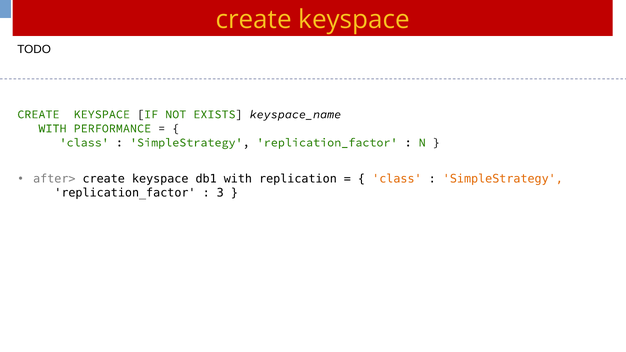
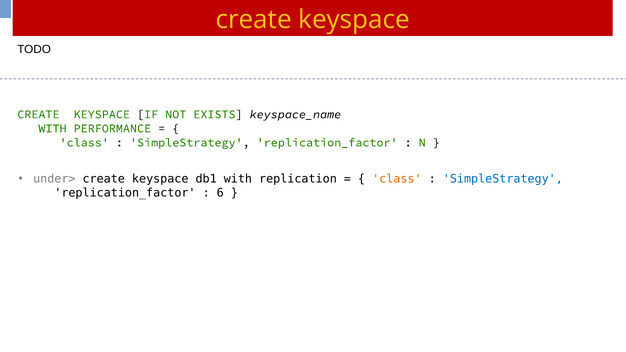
after>: after> -> under> (54, 179)
SimpleStrategy colour: orange -> blue (503, 179)
3: 3 -> 6 (220, 193)
